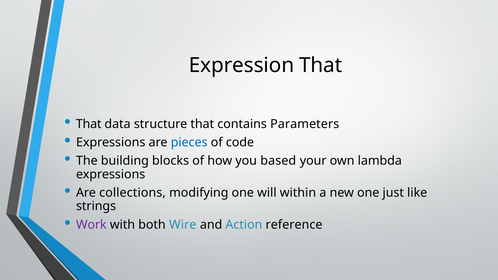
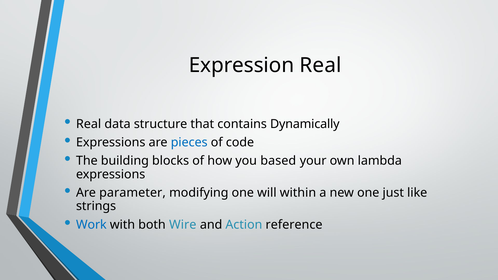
Expression That: That -> Real (321, 65)
That: That -> Real (89, 124)
Parameters: Parameters -> Dynamically (305, 124)
collections: collections -> parameter (132, 193)
Work colour: purple -> blue (91, 225)
